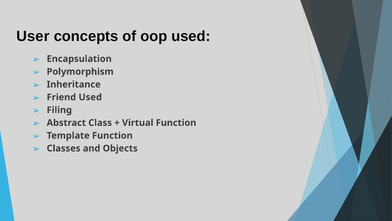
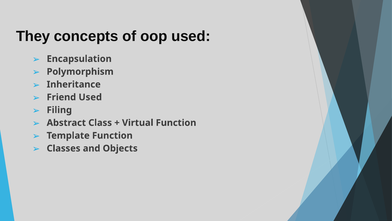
User: User -> They (33, 36)
